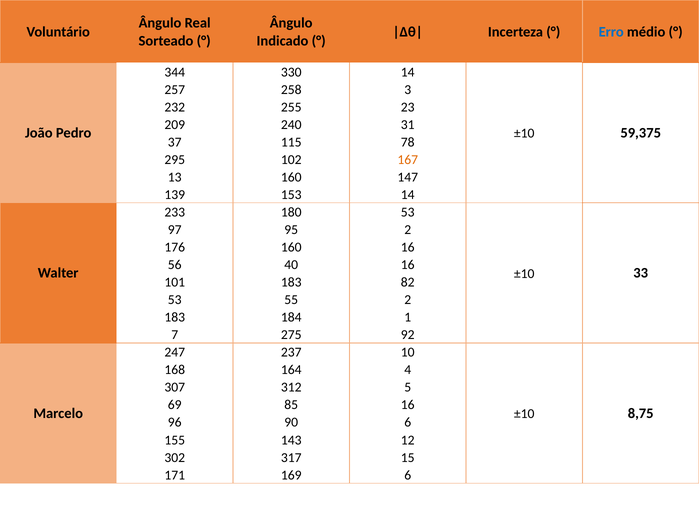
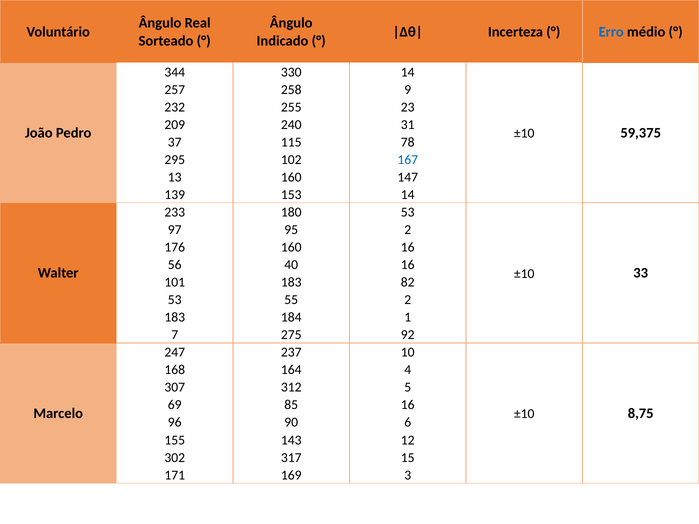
3: 3 -> 9 (408, 90)
167 colour: orange -> blue (408, 160)
169 6: 6 -> 3 (408, 475)
